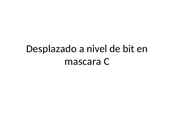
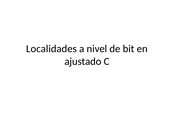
Desplazado: Desplazado -> Localidades (51, 49)
mascara: mascara -> ajustado (83, 62)
